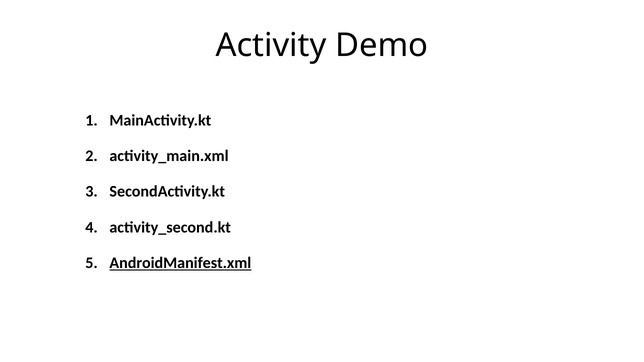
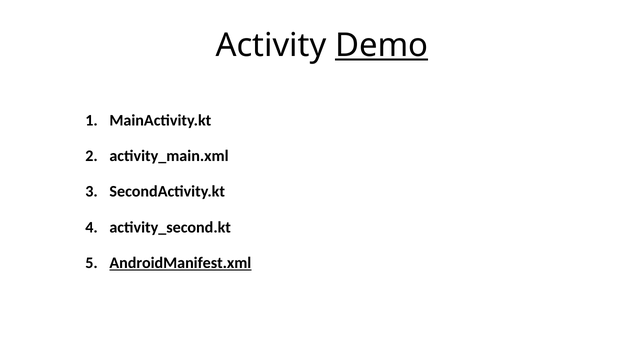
Demo underline: none -> present (382, 45)
